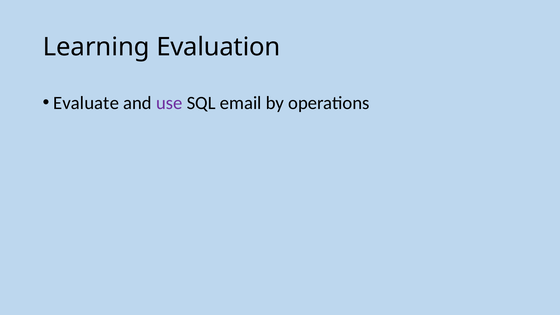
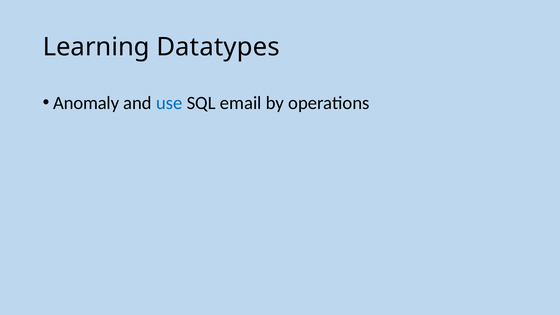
Evaluation: Evaluation -> Datatypes (218, 47)
Evaluate: Evaluate -> Anomaly (86, 103)
use colour: purple -> blue (169, 103)
